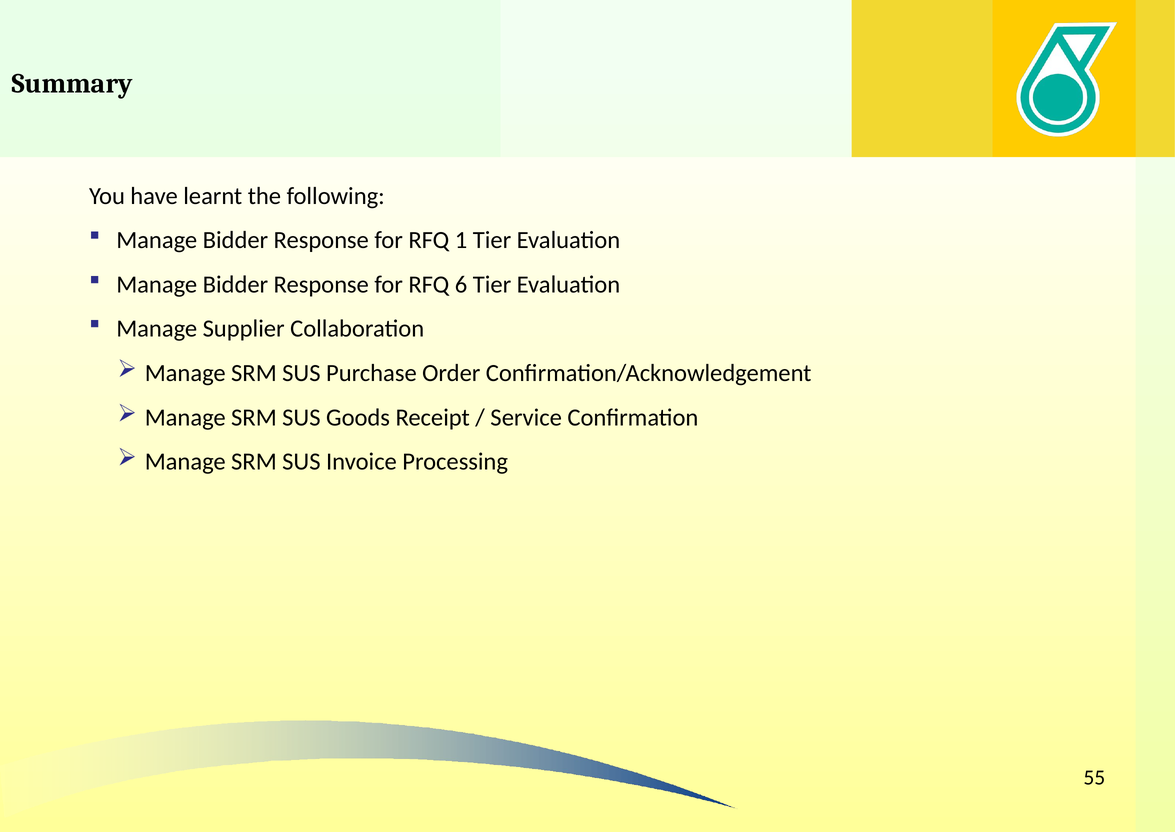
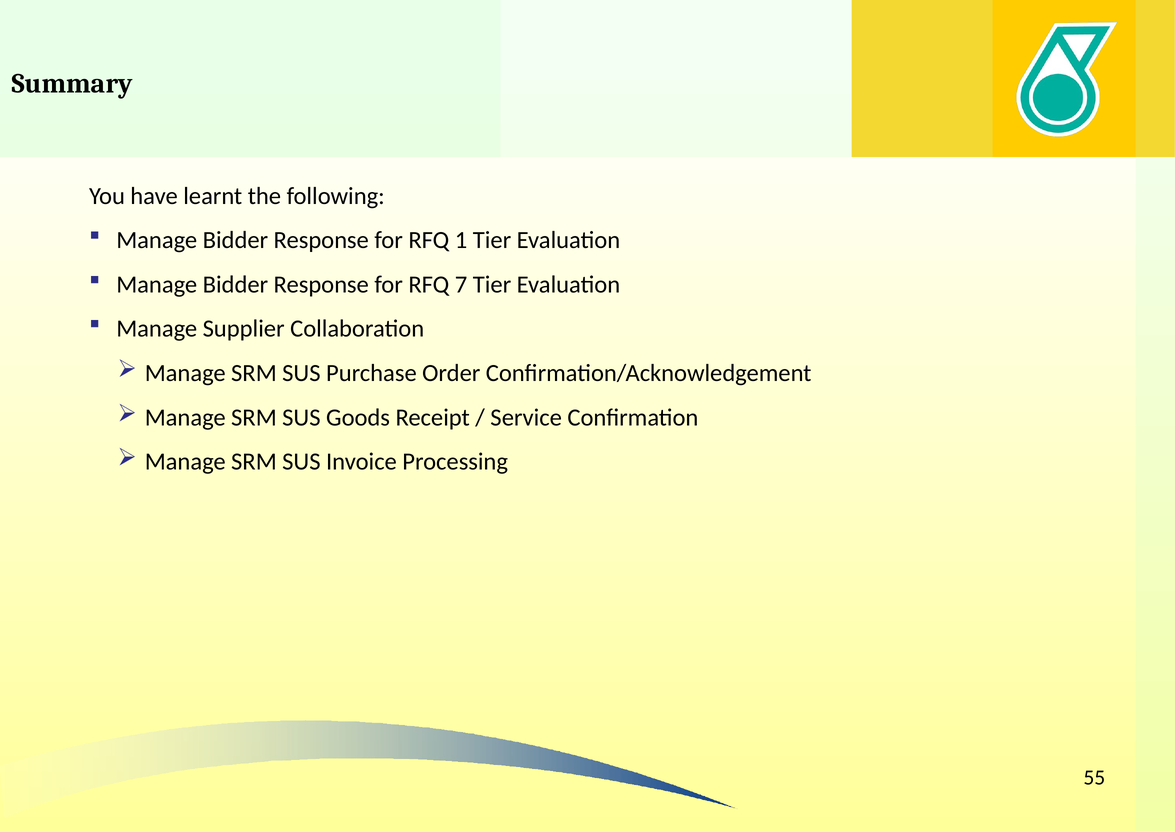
6: 6 -> 7 (461, 284)
